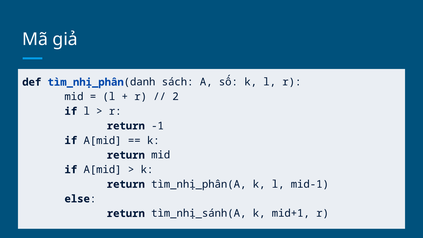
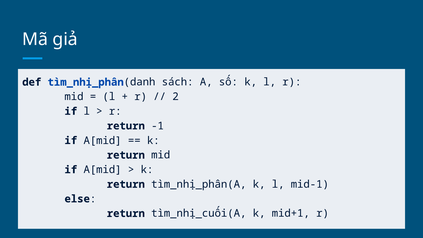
tìm_nhị_sánh(A: tìm_nhị_sánh(A -> tìm_nhị_cuối(A (199, 213)
